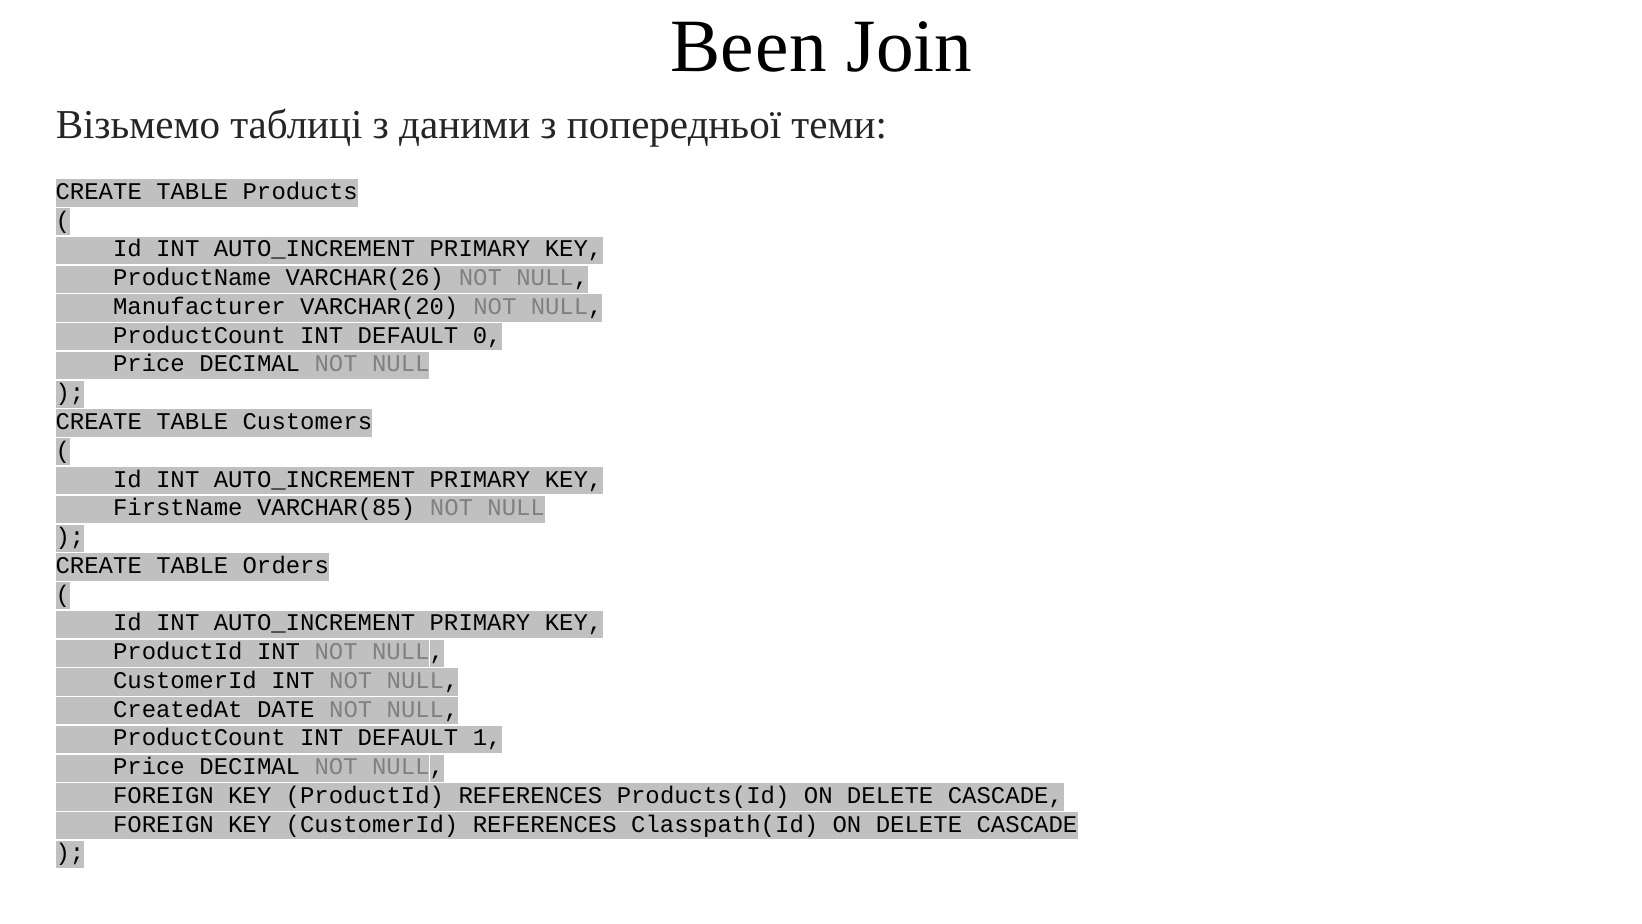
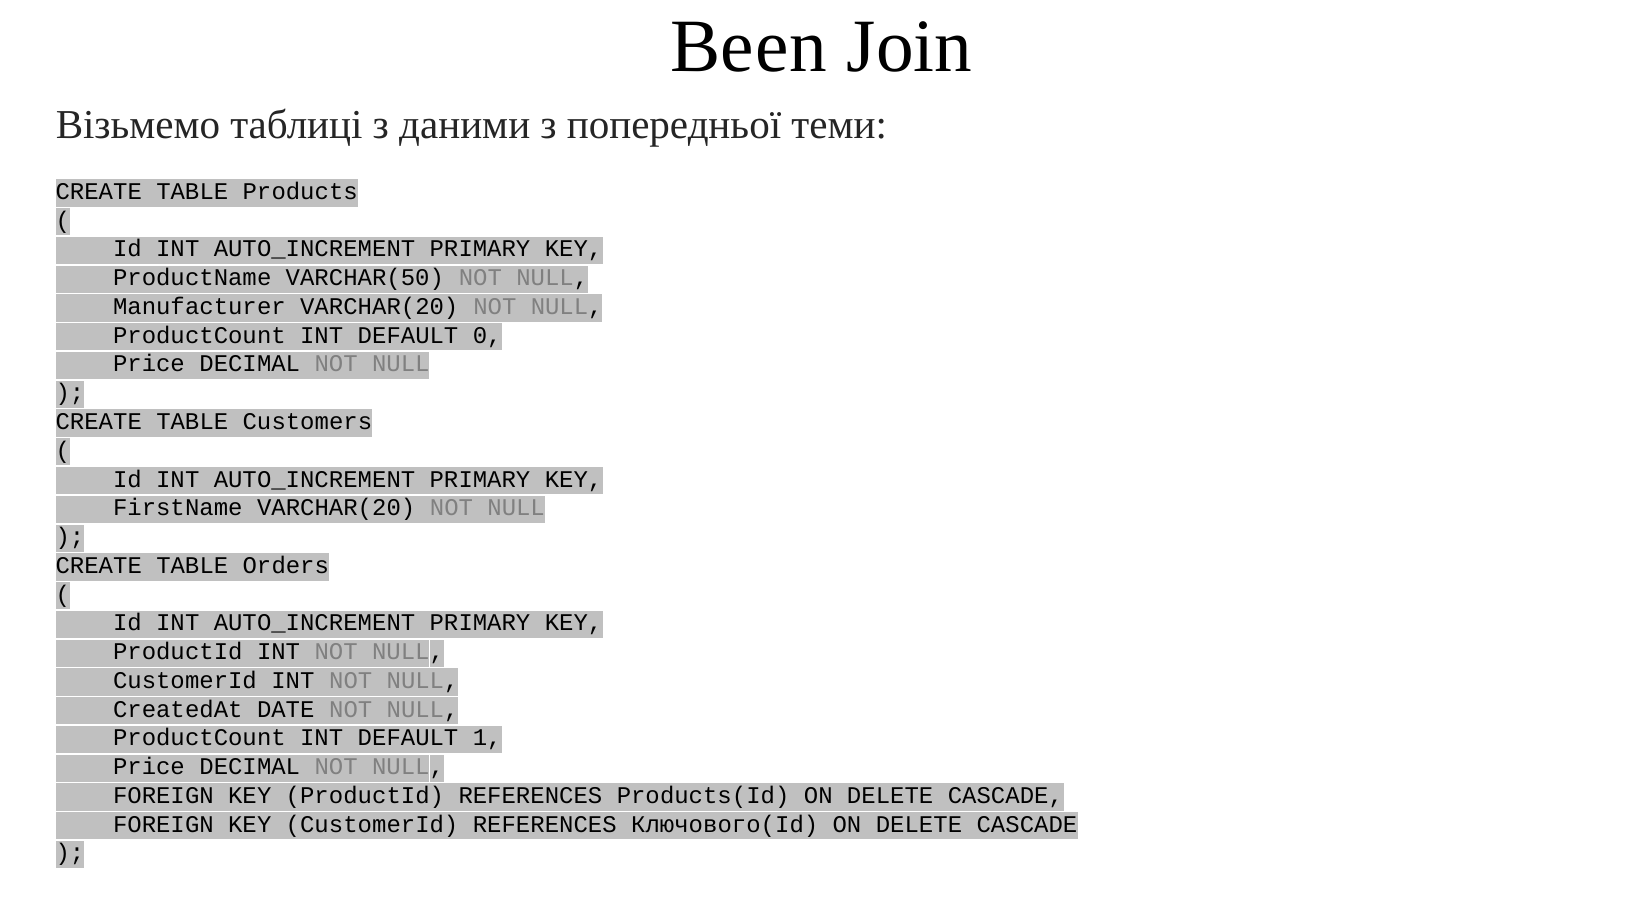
VARCHAR(26: VARCHAR(26 -> VARCHAR(50 (365, 278)
FirstName VARCHAR(85: VARCHAR(85 -> VARCHAR(20 (336, 508)
Classpath(Id: Classpath(Id -> Ключового(Id (725, 824)
